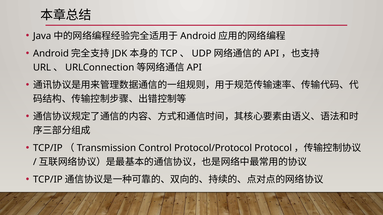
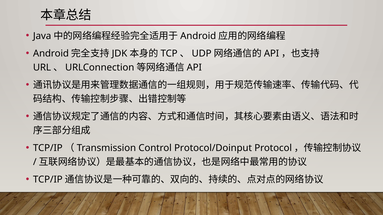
Protocol/Protocol: Protocol/Protocol -> Protocol/Doinput (213, 148)
